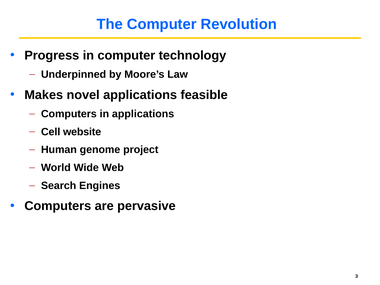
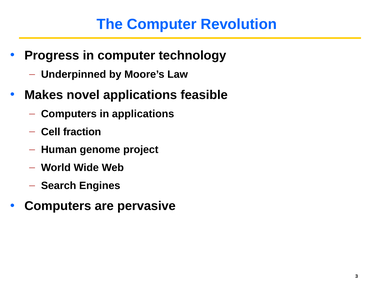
website: website -> fraction (82, 132)
